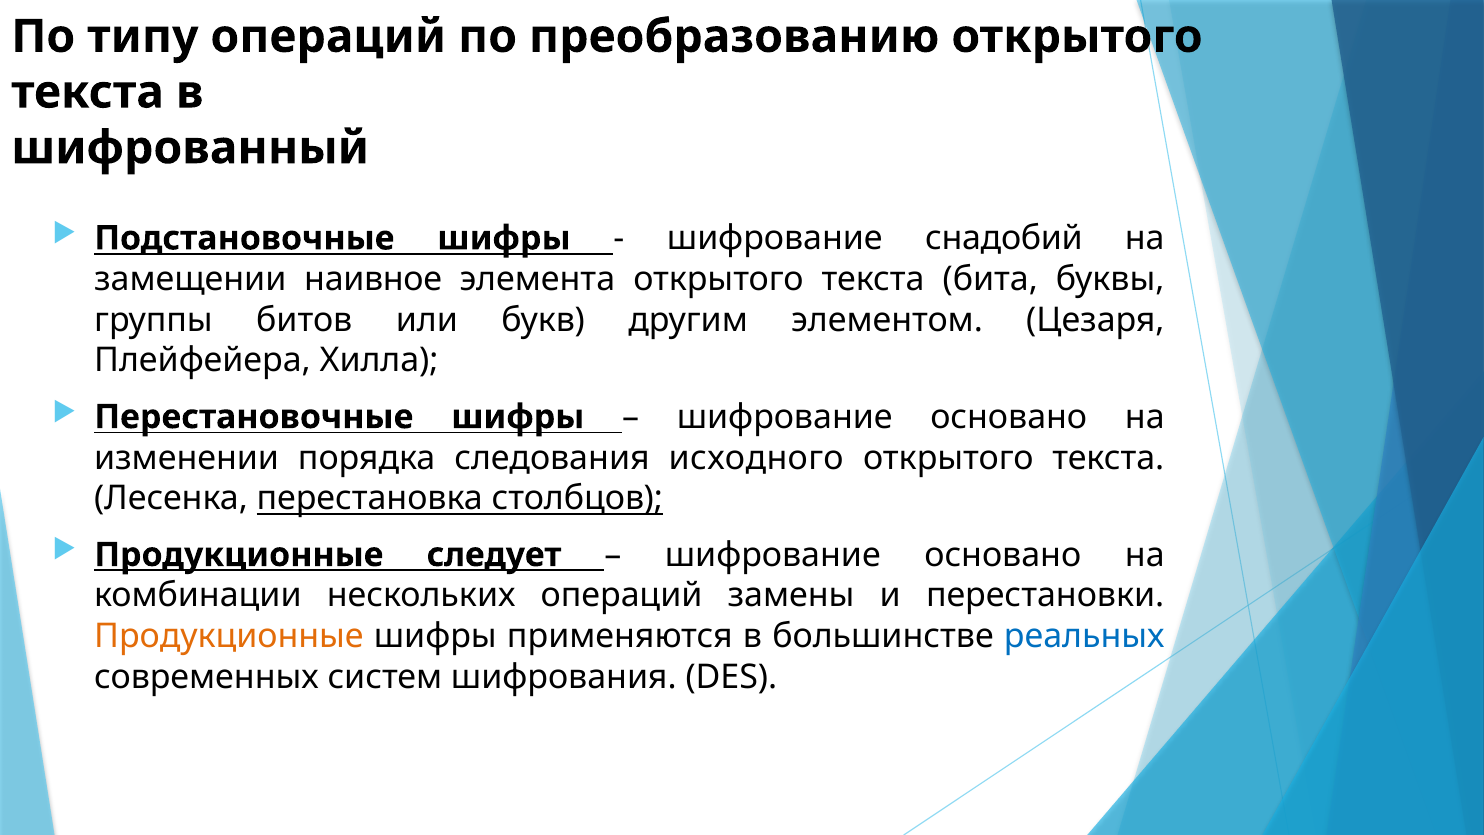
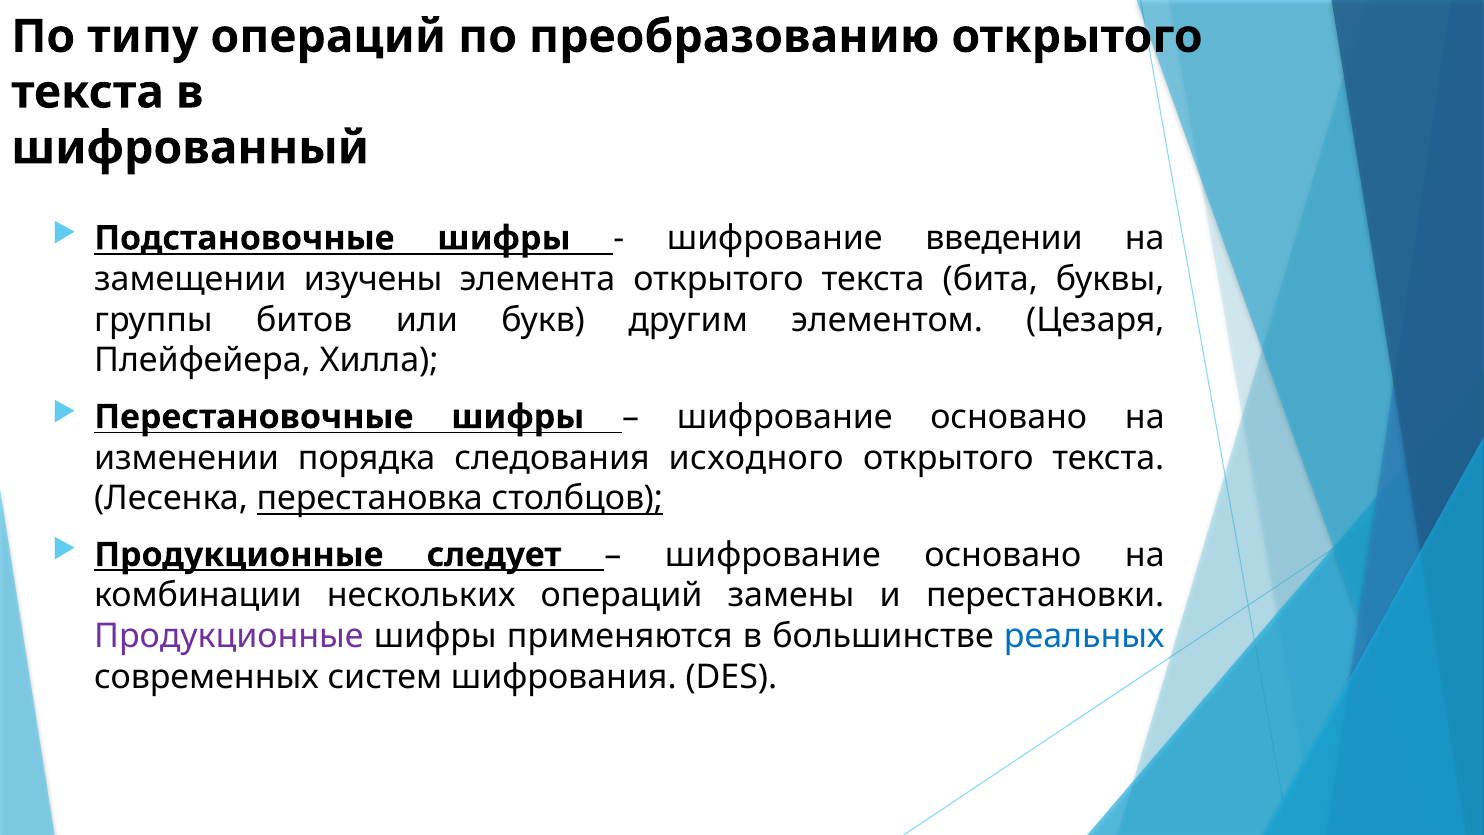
снадобий: снадобий -> введении (1004, 238)
наивное: наивное -> изучены (373, 279)
Продукционные colour: orange -> purple (229, 636)
